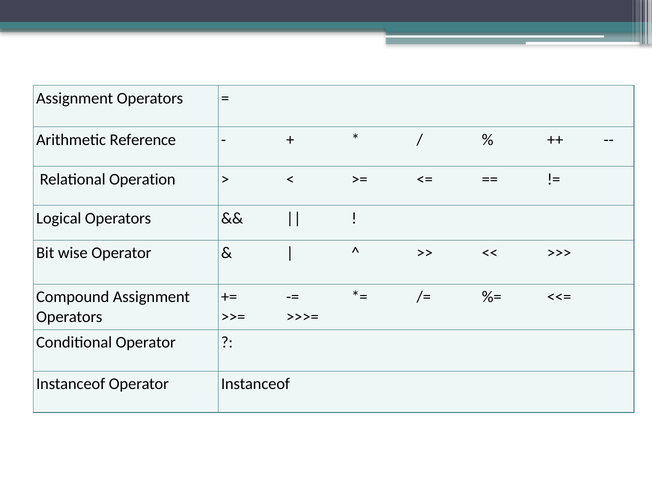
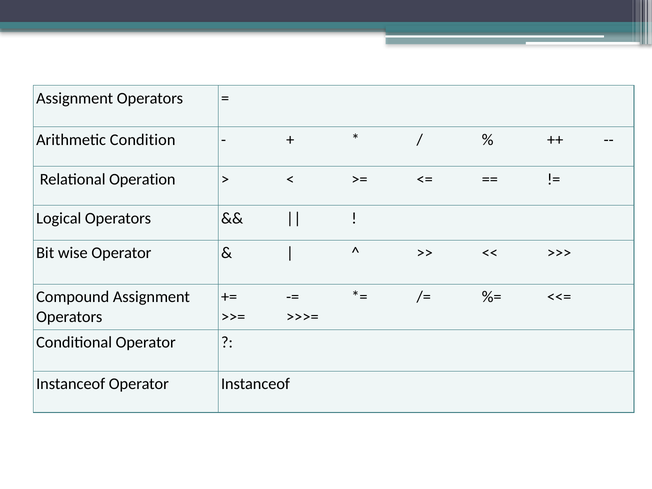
Reference: Reference -> Condition (143, 140)
